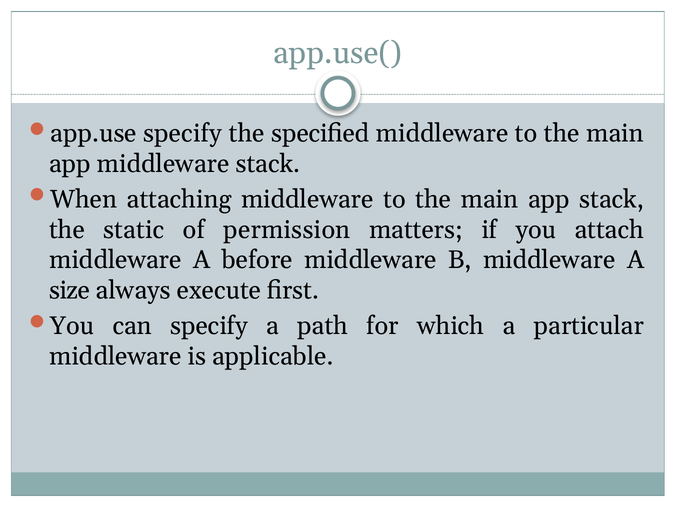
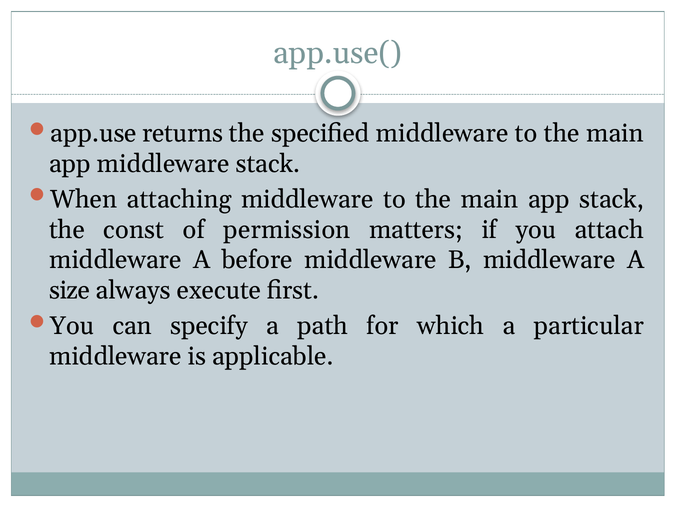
app.use specify: specify -> returns (183, 133)
static: static -> const (134, 230)
